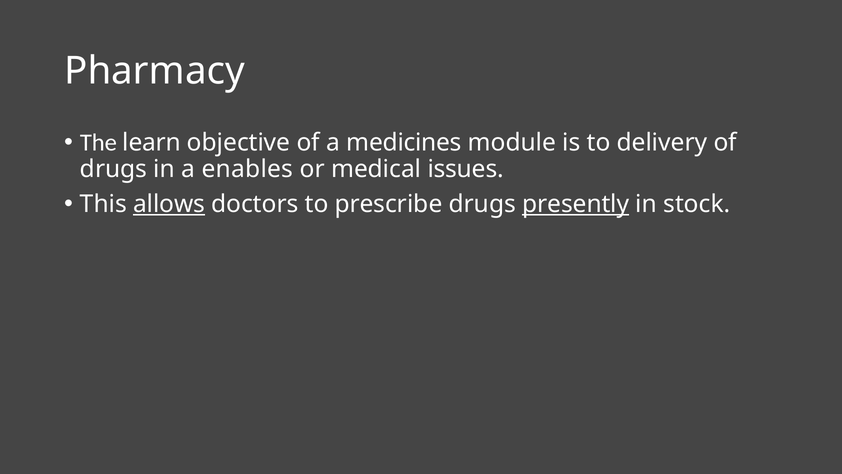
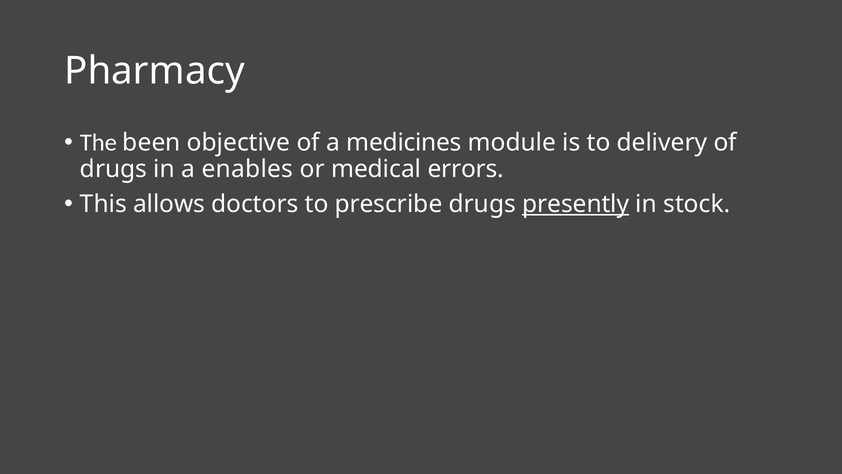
learn: learn -> been (152, 142)
issues: issues -> errors (466, 169)
allows underline: present -> none (169, 204)
